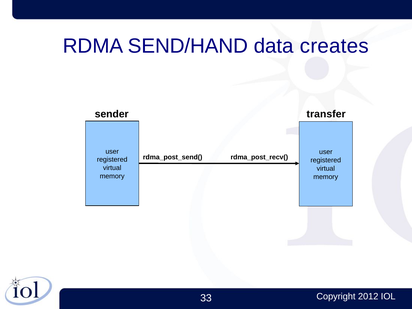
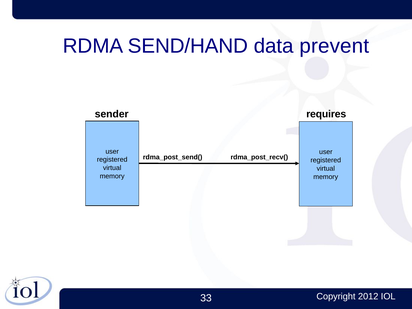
creates: creates -> prevent (334, 46)
transfer: transfer -> requires (326, 114)
